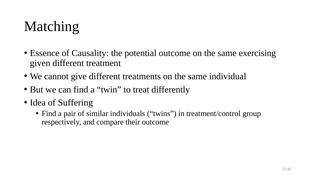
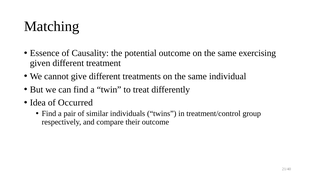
Suffering: Suffering -> Occurred (75, 103)
